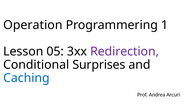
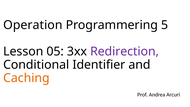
1: 1 -> 5 (165, 25)
Surprises: Surprises -> Identifier (99, 65)
Caching colour: blue -> orange (26, 78)
